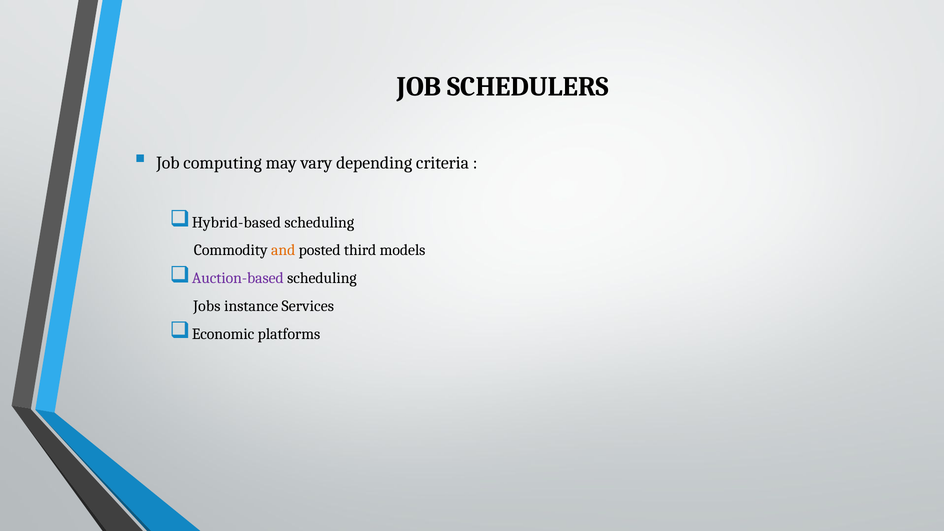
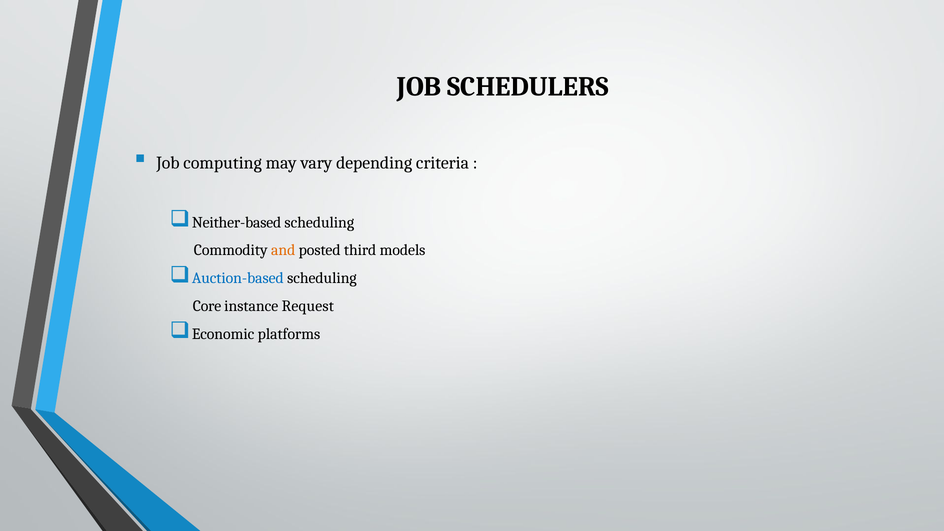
Hybrid-based: Hybrid-based -> Neither-based (237, 222)
Auction-based colour: purple -> blue (238, 278)
Jobs: Jobs -> Core (207, 306)
Services: Services -> Request (308, 306)
